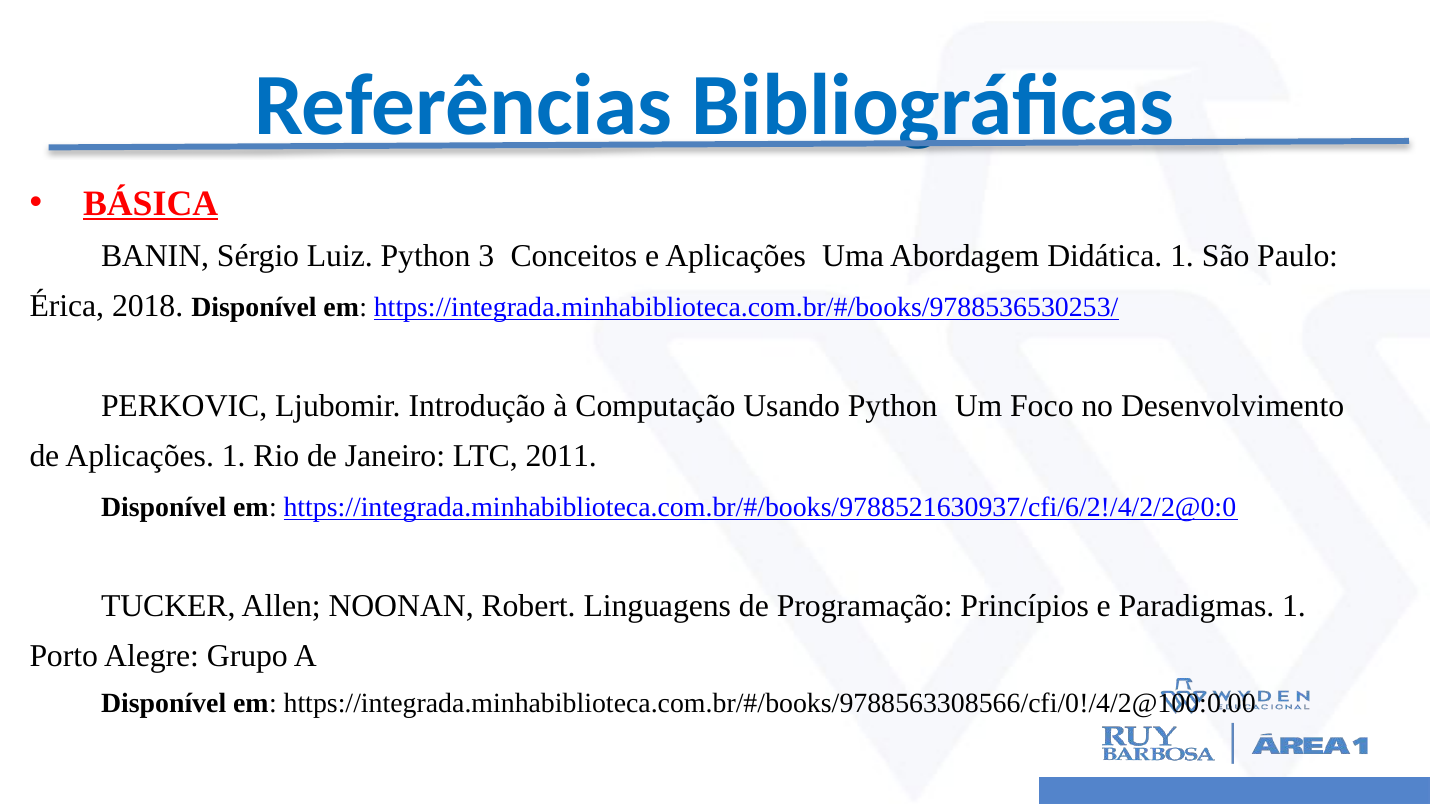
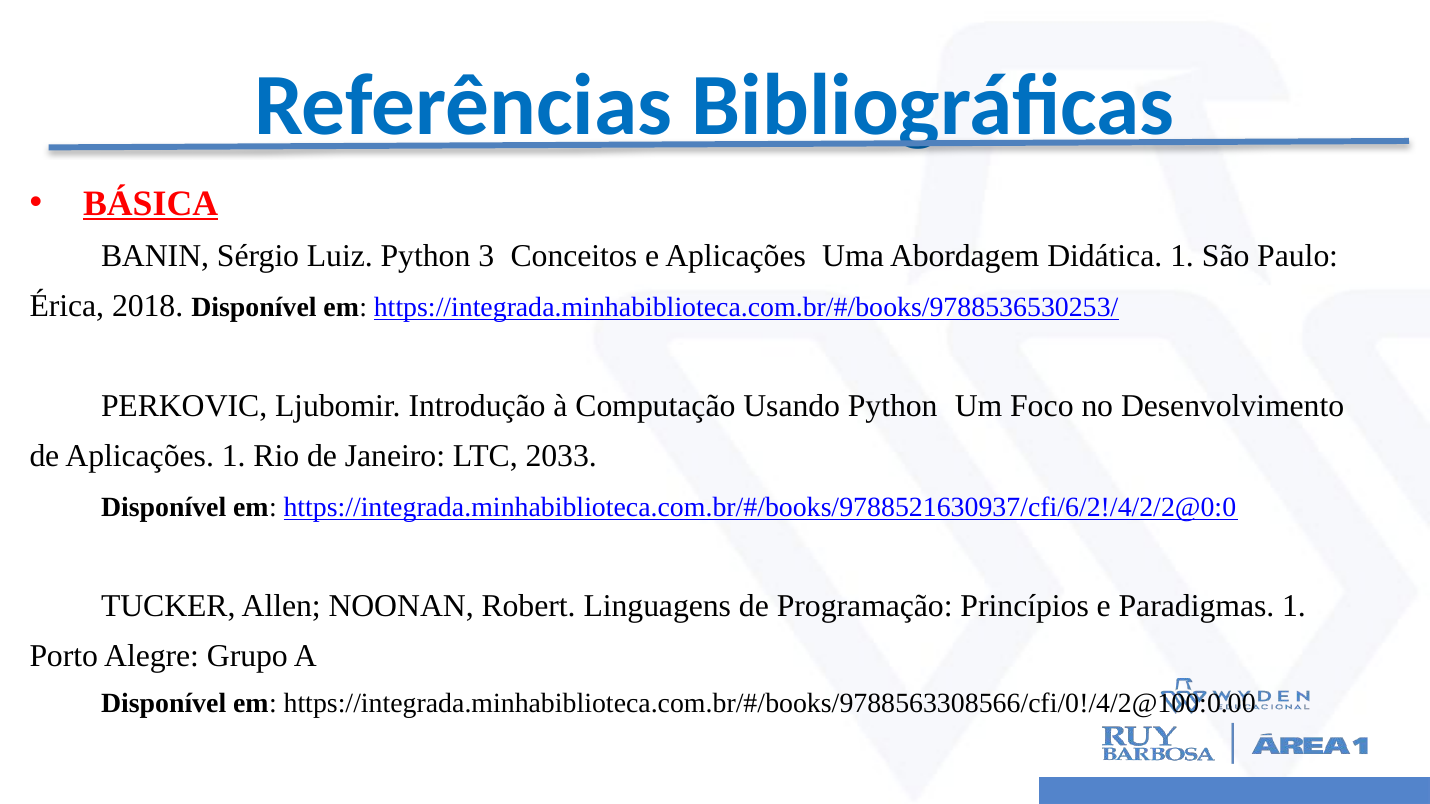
2011: 2011 -> 2033 (561, 456)
